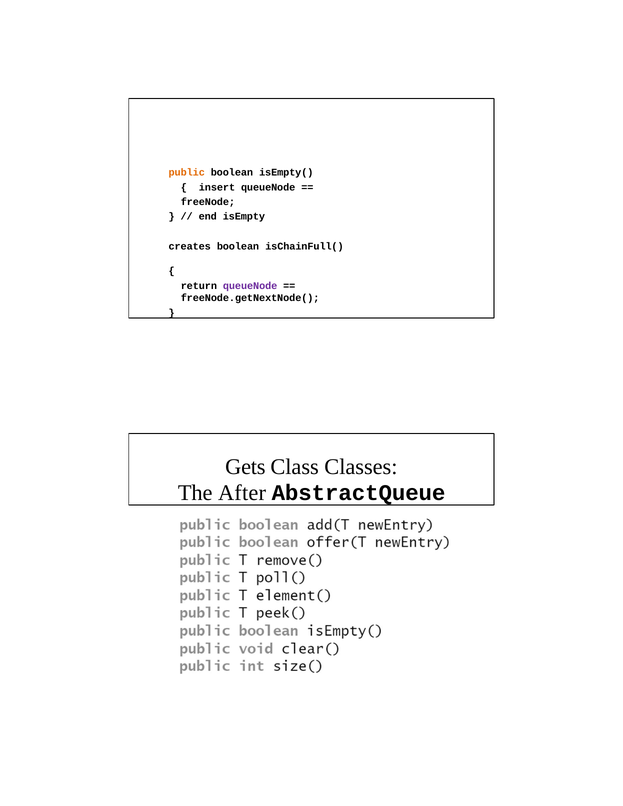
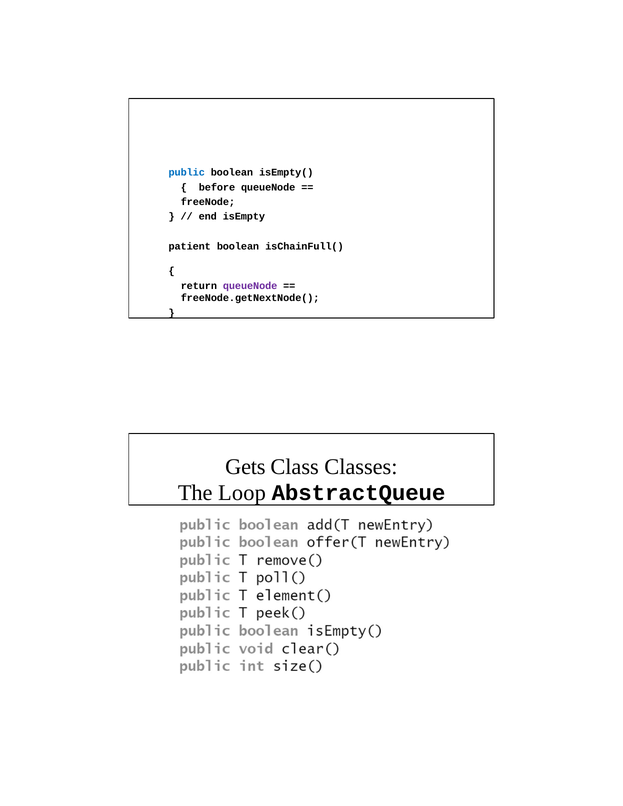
public colour: orange -> blue (187, 173)
insert: insert -> before (217, 187)
creates: creates -> patient (190, 247)
After: After -> Loop (242, 493)
